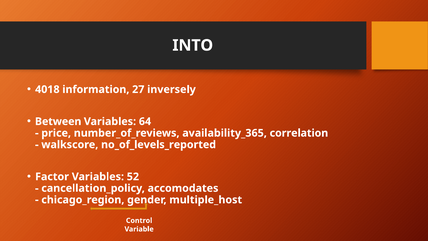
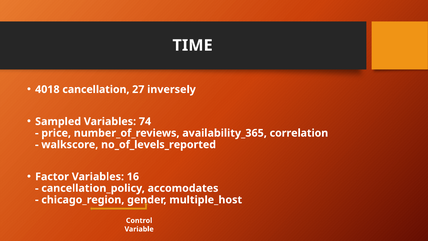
INTO: INTO -> TIME (193, 45)
information: information -> cancellation (96, 89)
Between: Between -> Sampled (58, 121)
64: 64 -> 74 (145, 121)
52: 52 -> 16 (133, 177)
